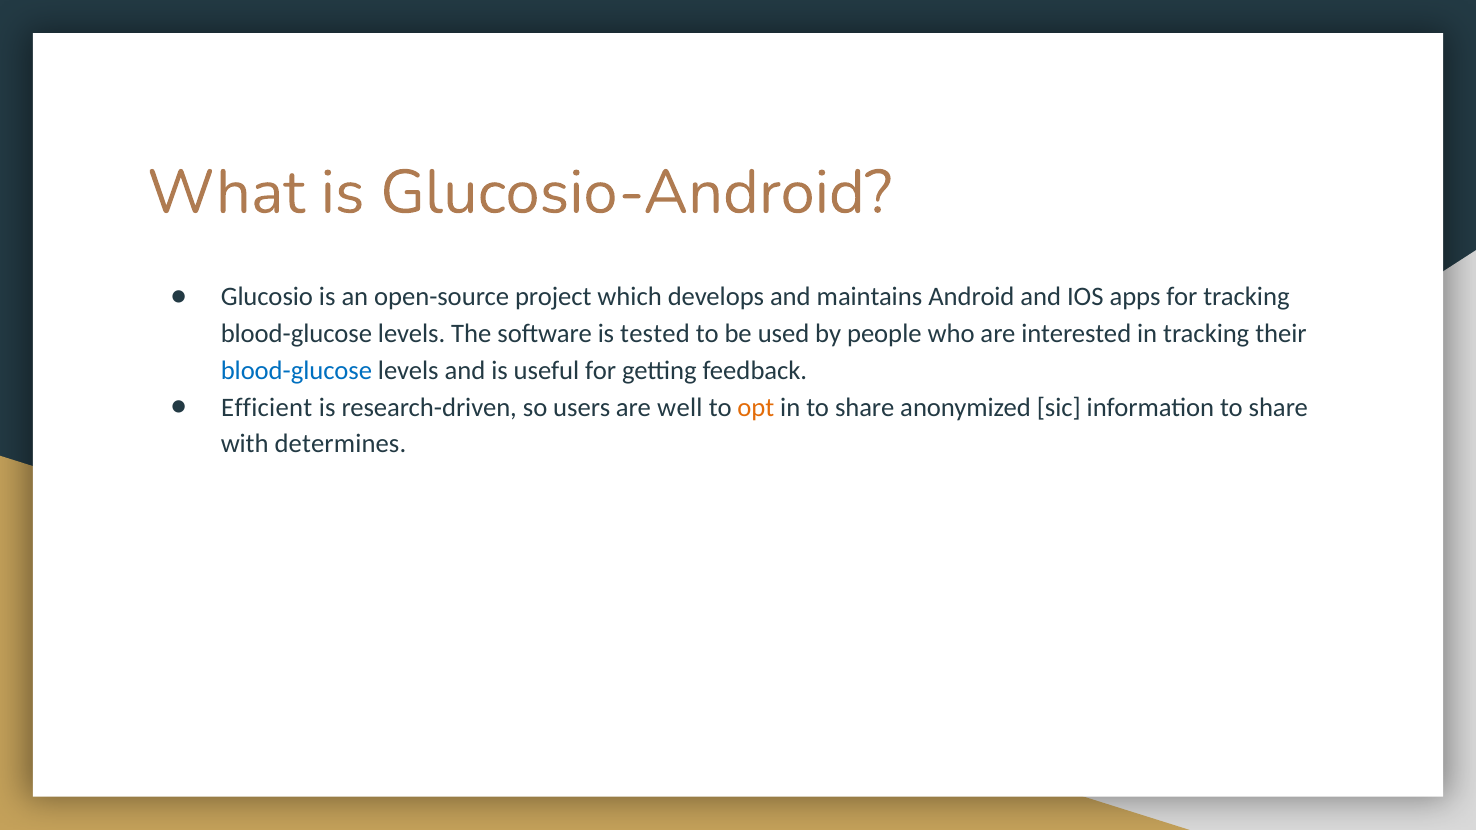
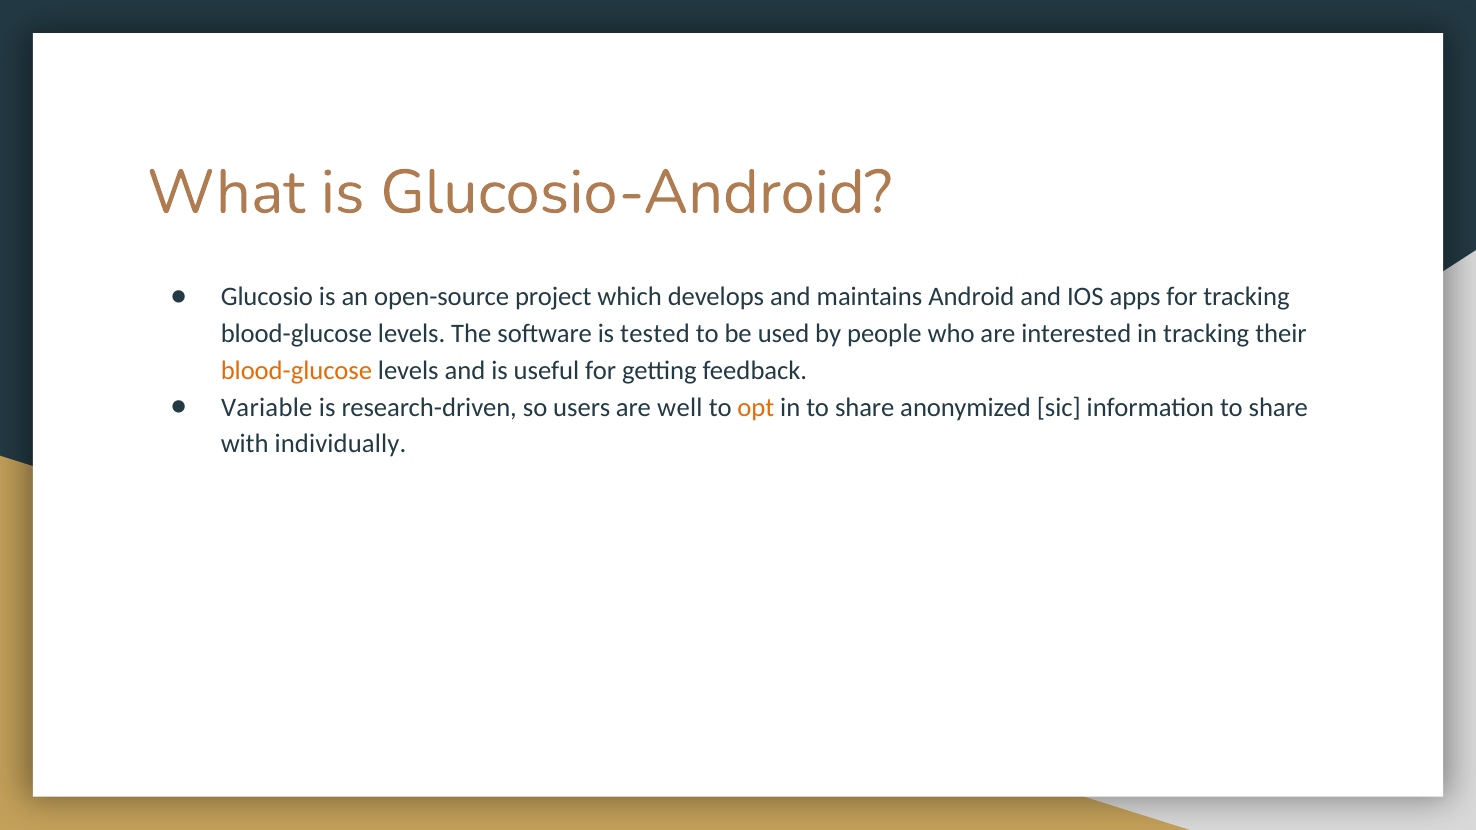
blood-glucose colour: blue -> orange (296, 371)
Efficient: Efficient -> Variable (267, 408)
determines: determines -> individually (340, 444)
